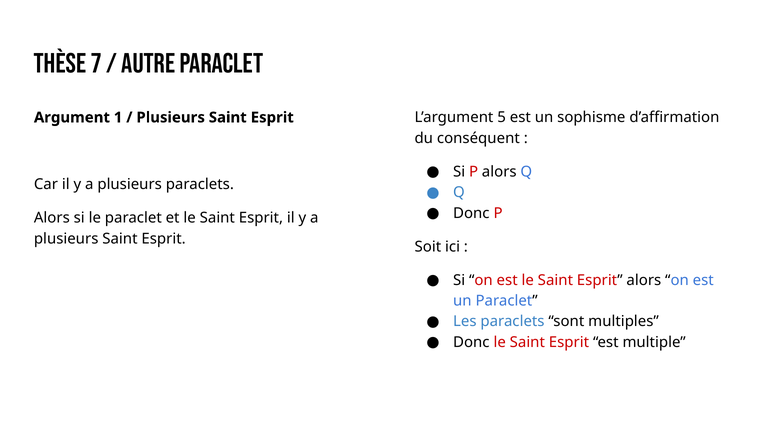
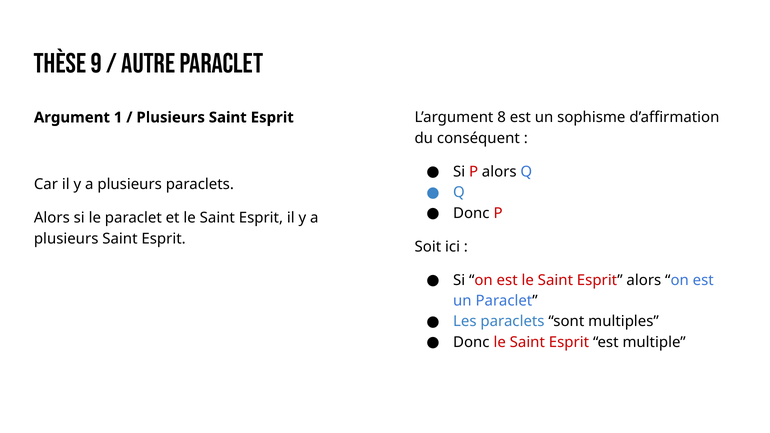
7: 7 -> 9 (96, 64)
5: 5 -> 8 (502, 118)
